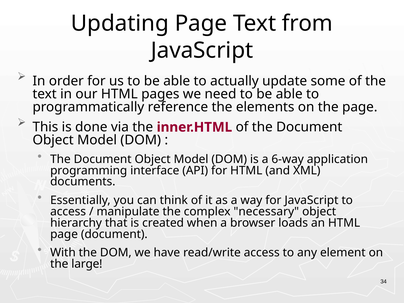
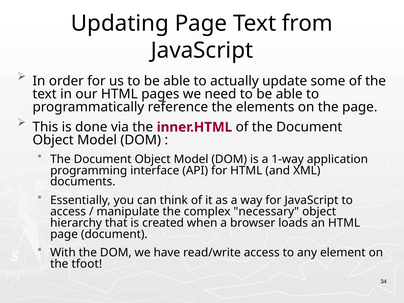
6-way: 6-way -> 1-way (288, 159)
large: large -> tfoot (87, 264)
